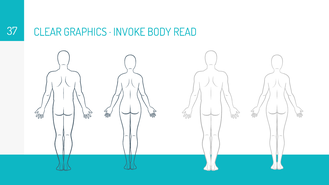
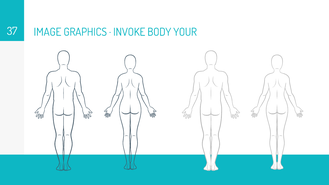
CLEAR: CLEAR -> IMAGE (48, 32)
READ: READ -> YOUR (185, 32)
